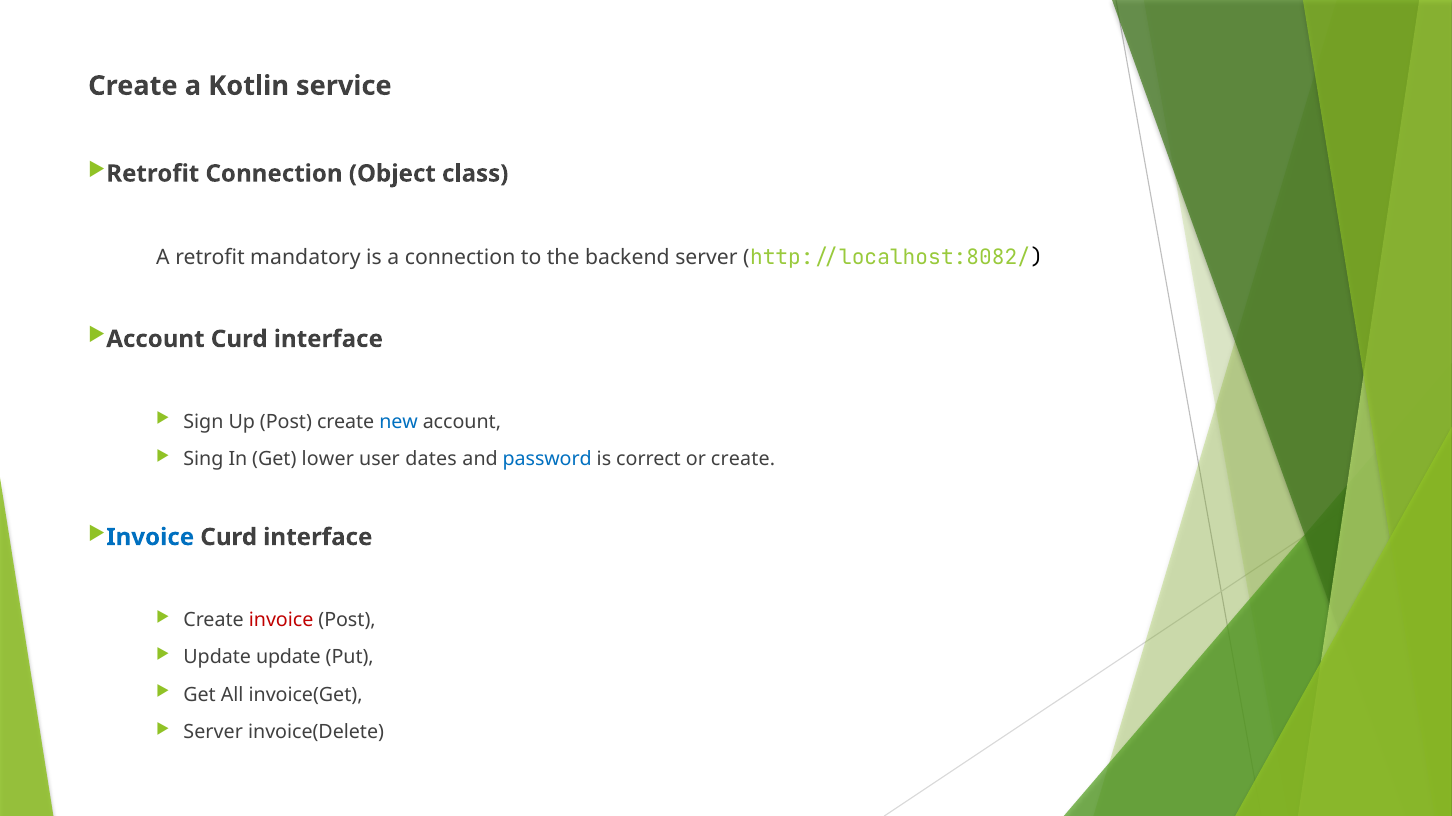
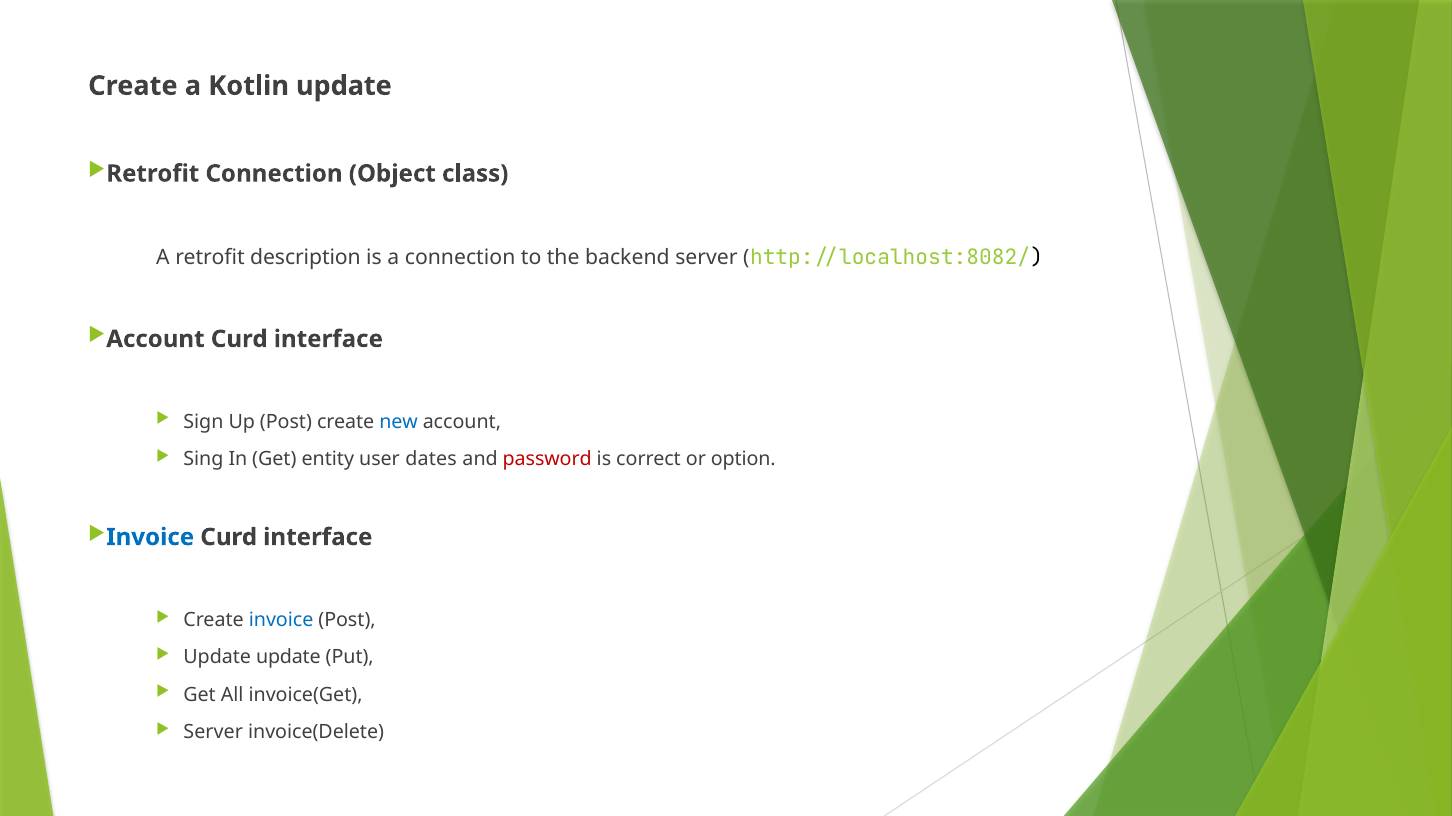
Kotlin service: service -> update (344, 86)
mandatory: mandatory -> description (305, 258)
lower: lower -> entity (328, 460)
password colour: blue -> red (547, 460)
or create: create -> option (743, 460)
invoice colour: red -> blue (281, 620)
